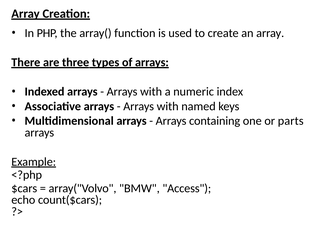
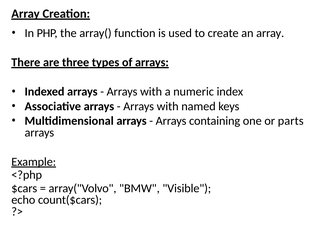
Access: Access -> Visible (187, 188)
